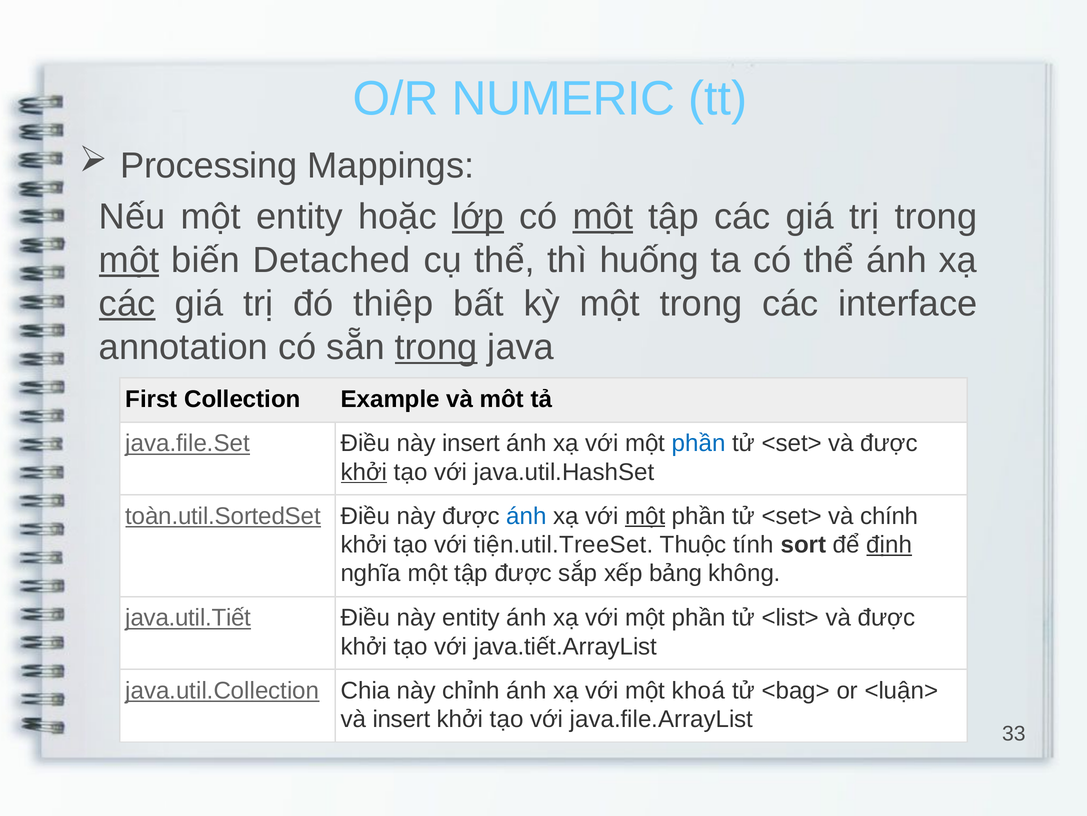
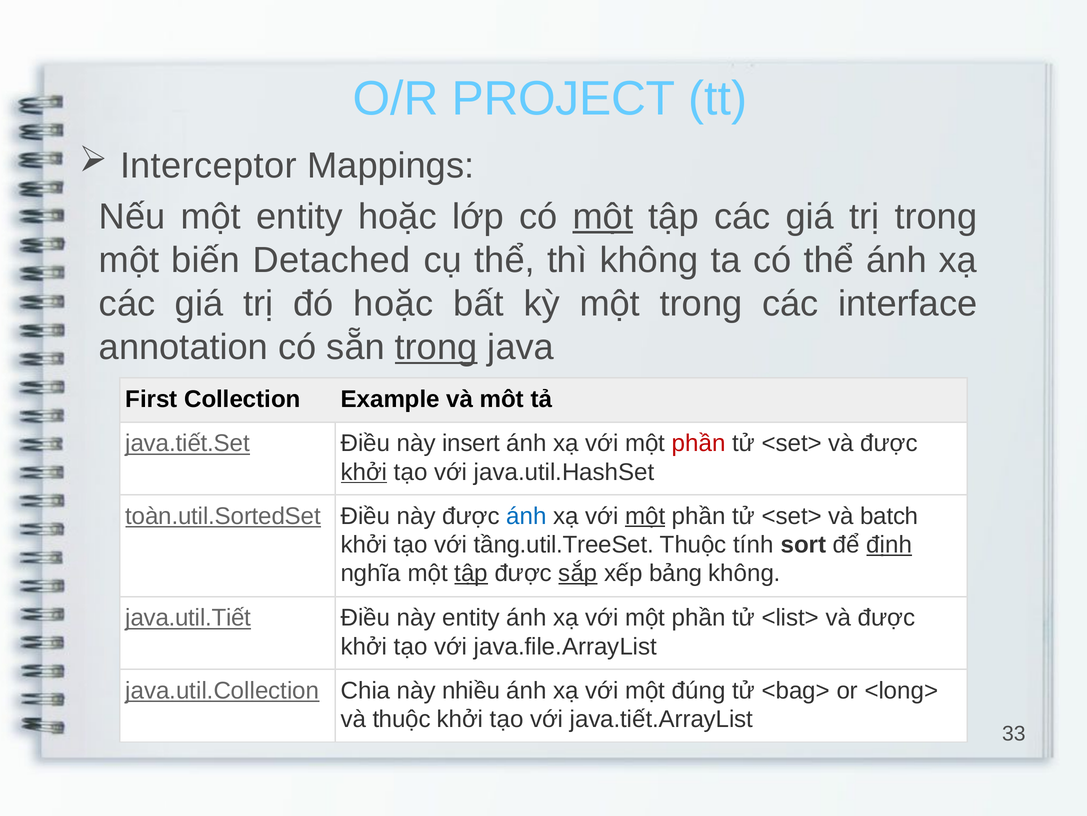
NUMERIC: NUMERIC -> PROJECT (564, 99)
Processing: Processing -> Interceptor (208, 166)
lớp underline: present -> none (478, 216)
một underline: present -> none (129, 260)
thì huống: huống -> không (649, 260)
các underline: present -> none (127, 303)
đó thiệp: thiệp -> hoặc (393, 303)
java.file.Set: java.file.Set -> java.tiết.Set (188, 443)
phần colour: blue -> red (699, 443)
chính: chính -> batch (889, 516)
tiện.util.TreeSet: tiện.util.TreeSet -> tầng.util.TreeSet (564, 544)
tập underline: none -> present (471, 573)
sắp underline: none -> present (578, 573)
java.tiết.ArrayList: java.tiết.ArrayList -> java.file.ArrayList (565, 646)
chỉnh: chỉnh -> nhiều (471, 690)
khoá: khoá -> đúng (699, 690)
<luận>: <luận> -> <long> (901, 690)
và insert: insert -> thuộc (402, 719)
java.file.ArrayList: java.file.ArrayList -> java.tiết.ArrayList (662, 719)
